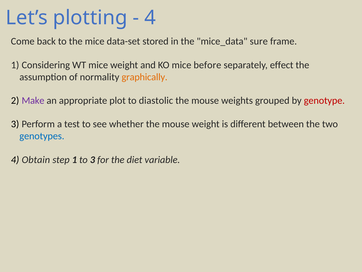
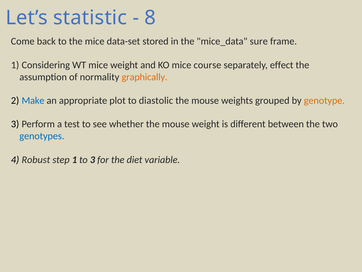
plotting: plotting -> statistic (90, 18)
4: 4 -> 8 (150, 18)
before: before -> course (207, 65)
Make colour: purple -> blue (33, 100)
genotype colour: red -> orange (324, 100)
Obtain: Obtain -> Robust (36, 159)
